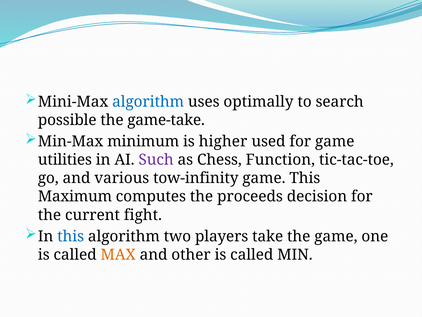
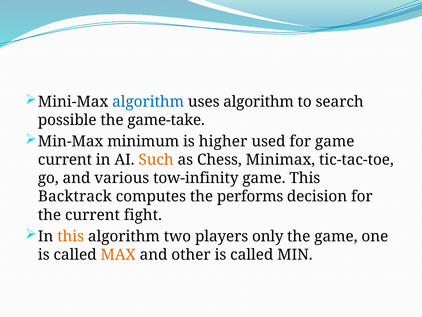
uses optimally: optimally -> algorithm (259, 102)
utilities: utilities -> current (65, 160)
Such colour: purple -> orange (156, 160)
Function: Function -> Minimax (280, 160)
Maximum: Maximum -> Backtrack (75, 196)
proceeds: proceeds -> performs (250, 196)
this colour: blue -> orange (71, 236)
take: take -> only (268, 236)
